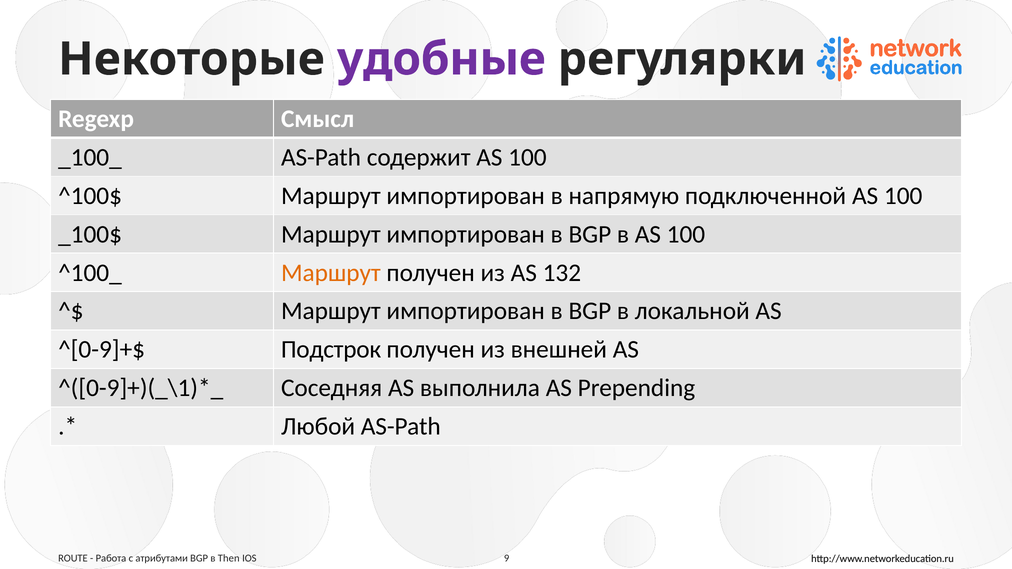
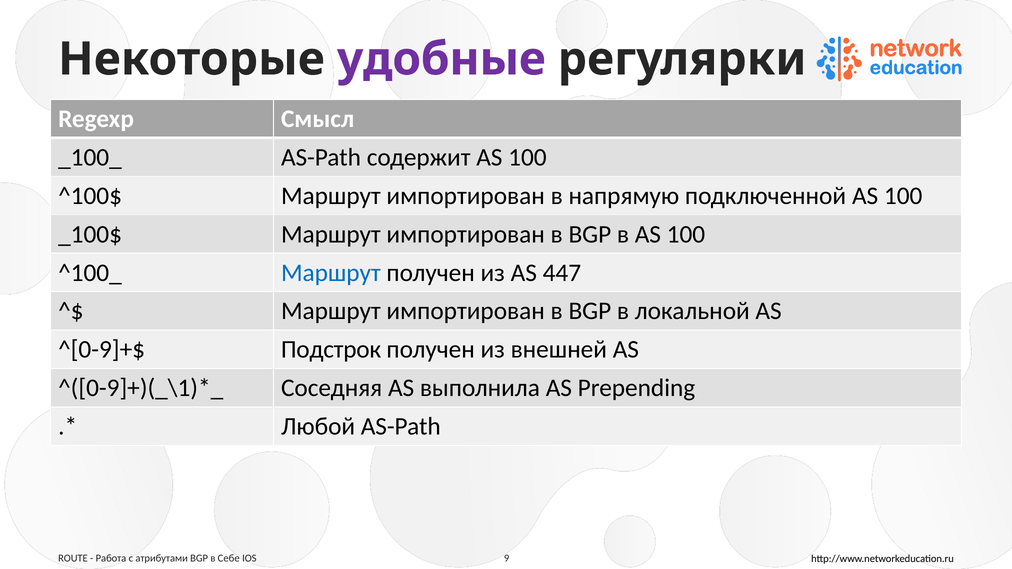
Маршрут colour: orange -> blue (331, 273)
132: 132 -> 447 (562, 273)
Then: Then -> Себе (229, 558)
